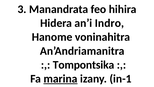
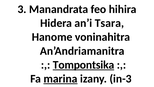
Indro: Indro -> Tsara (109, 23)
Tompontsika underline: none -> present (84, 65)
in-1: in-1 -> in-3 (121, 78)
